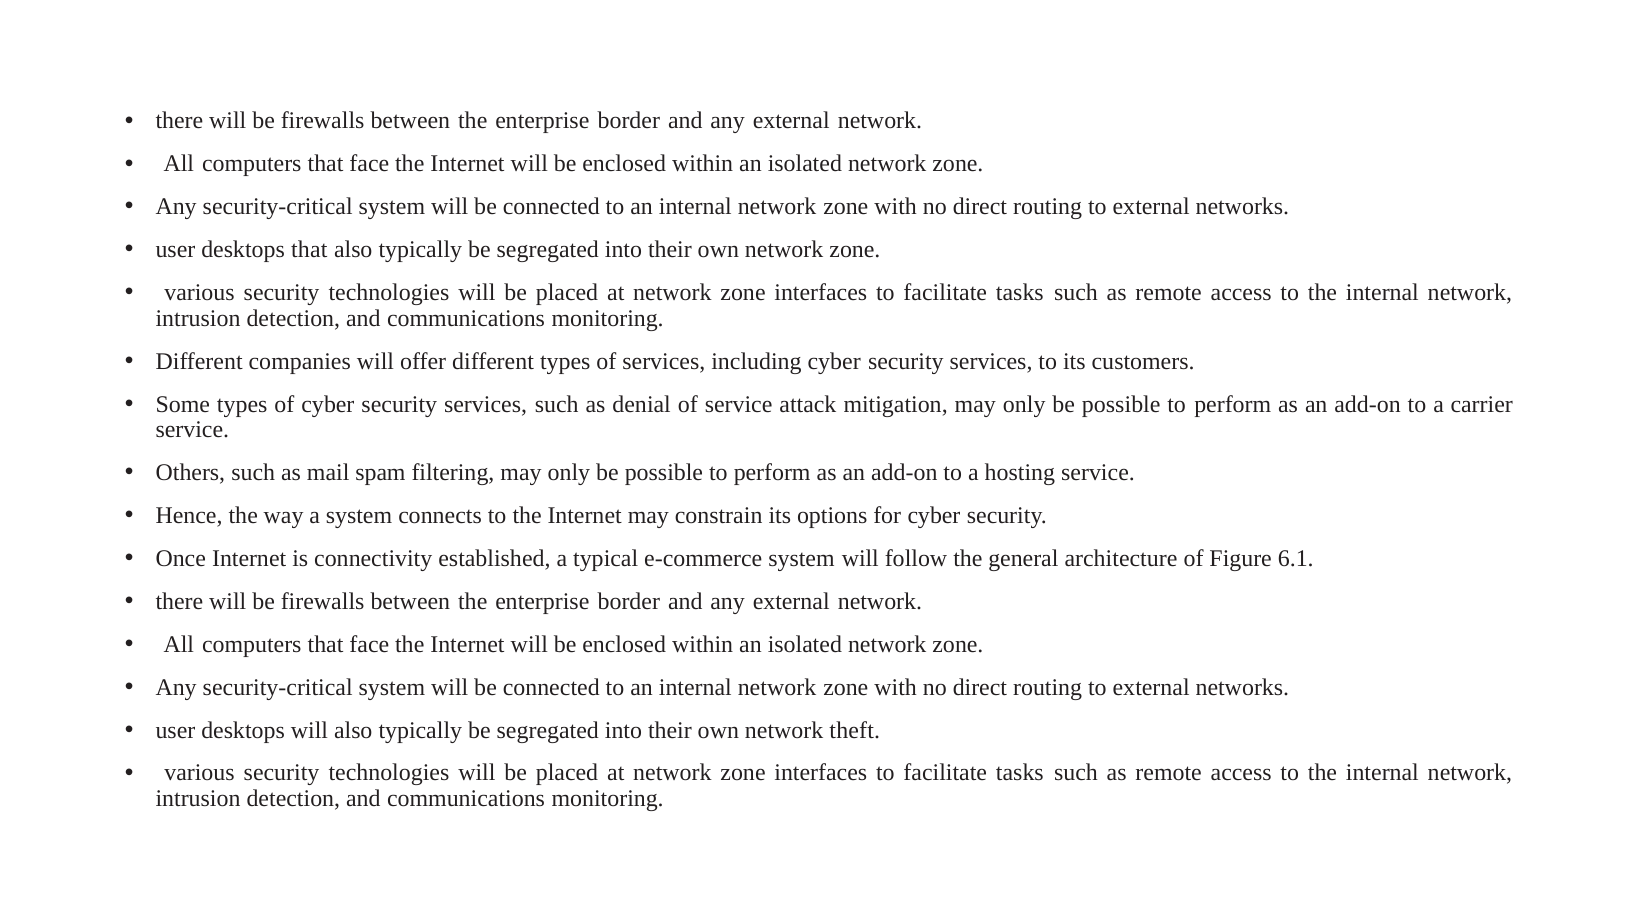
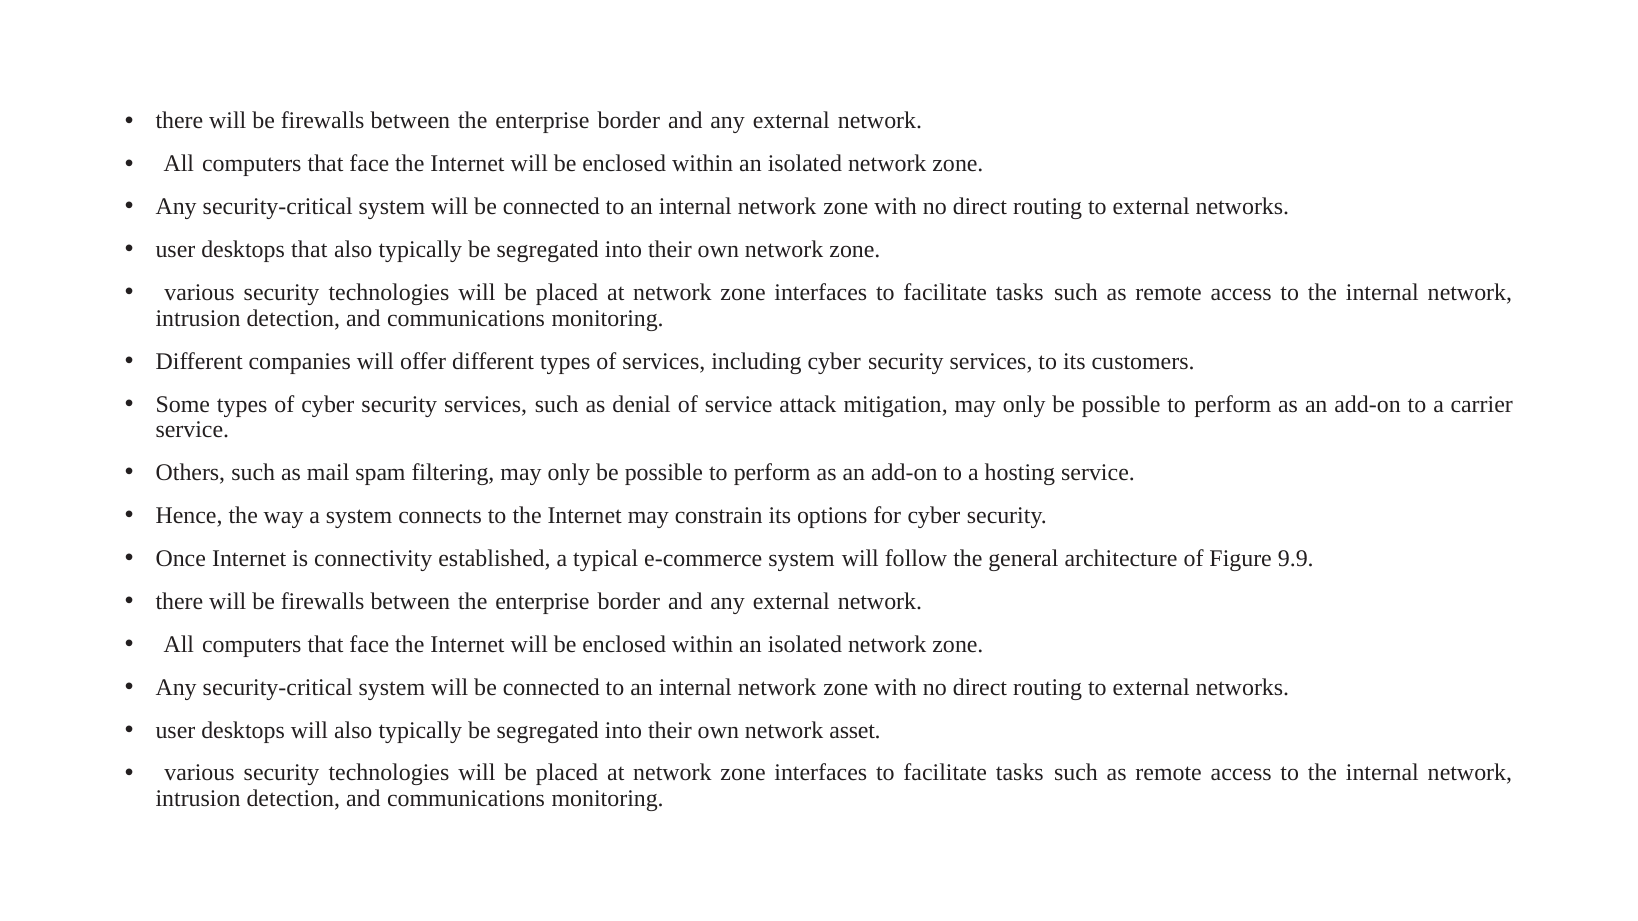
6.1: 6.1 -> 9.9 (1296, 559)
theft: theft -> asset (855, 730)
